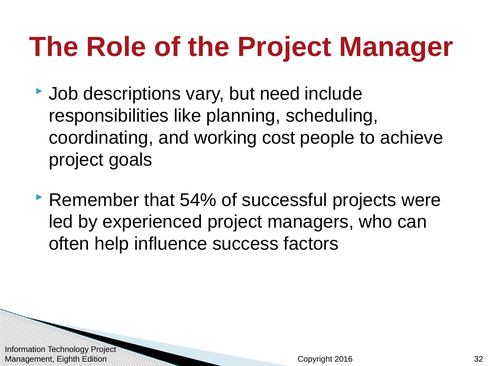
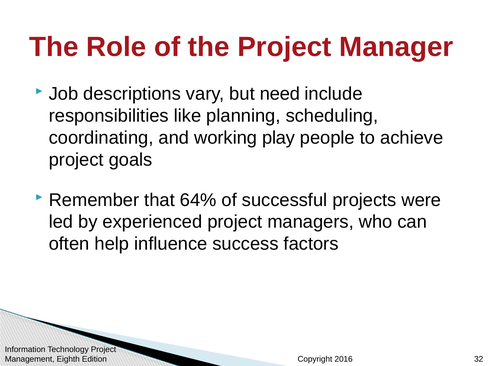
cost: cost -> play (279, 138)
54%: 54% -> 64% (198, 200)
